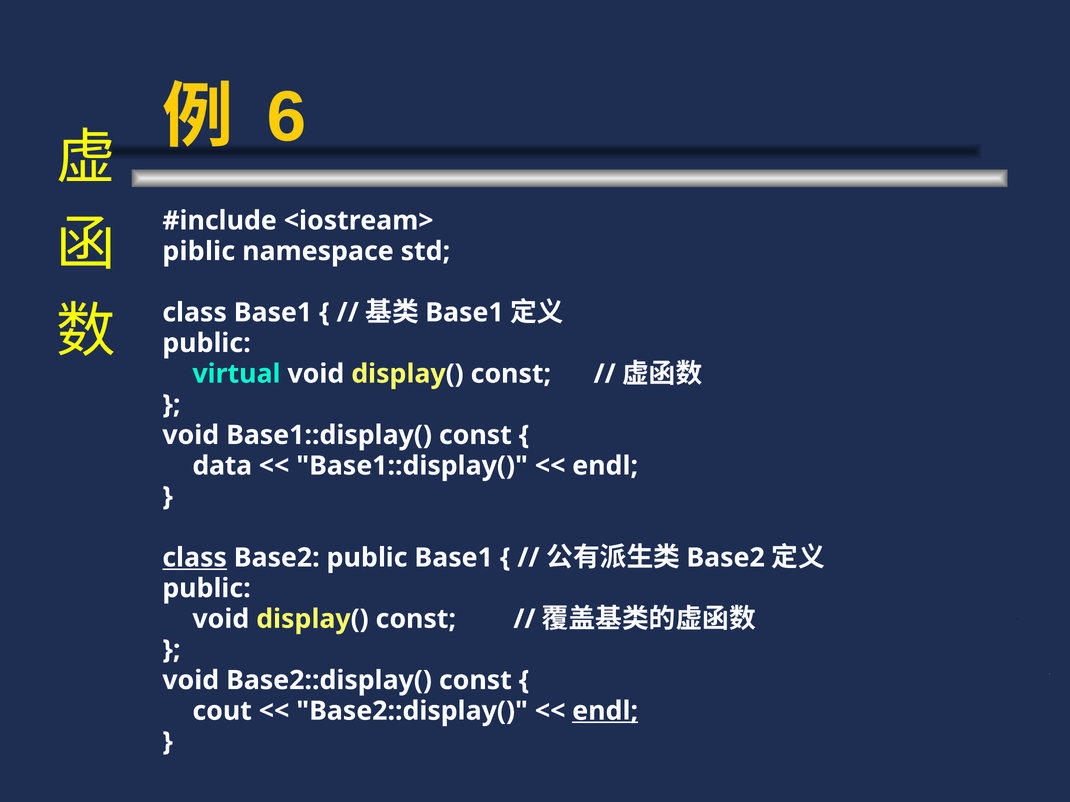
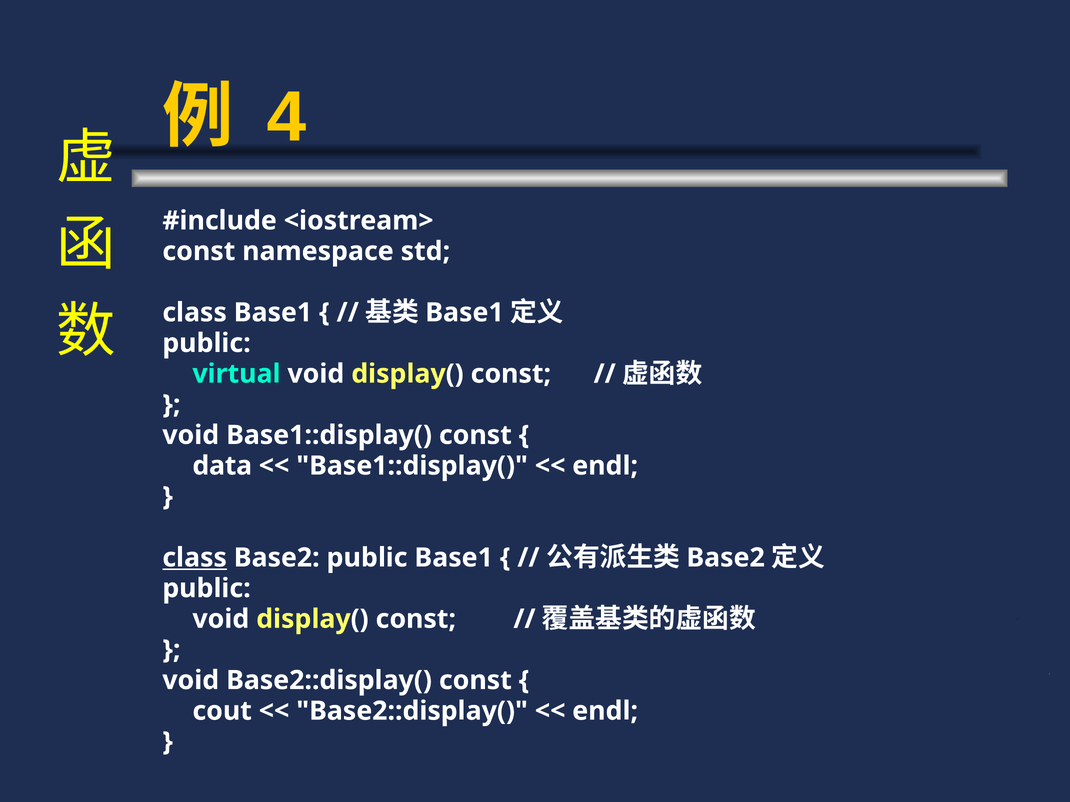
6: 6 -> 4 (287, 117)
piblic: piblic -> const (199, 251)
endl underline: present -> none (605, 711)
